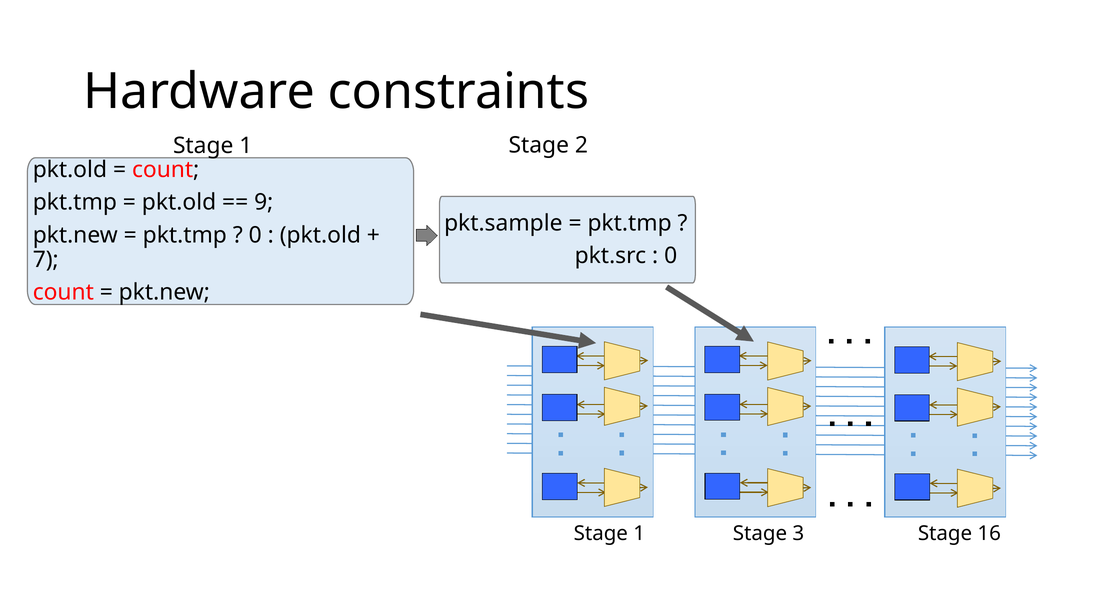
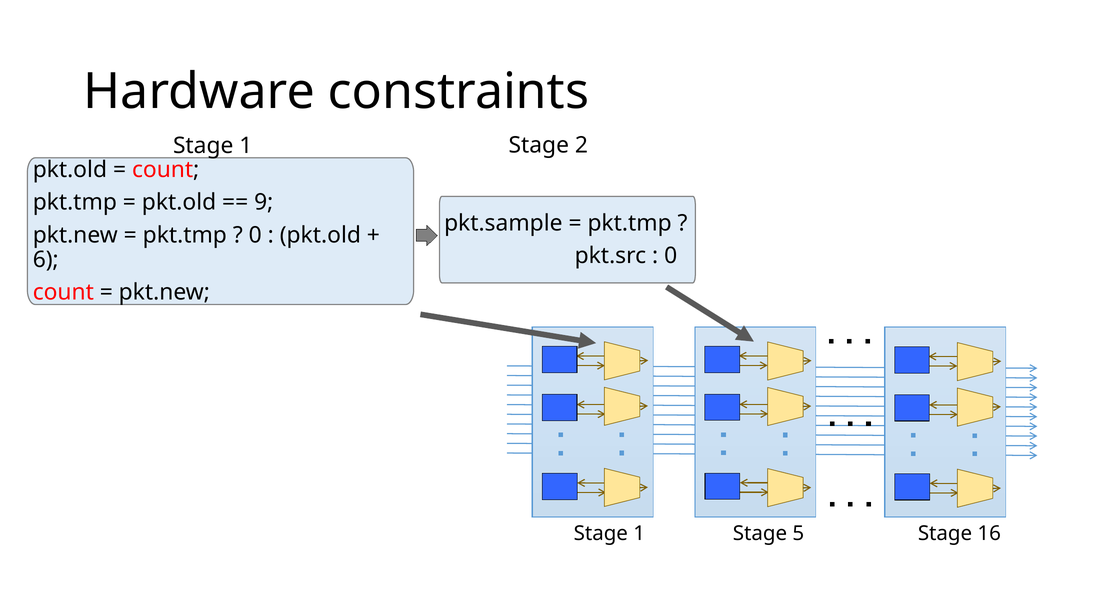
7: 7 -> 6 (46, 260)
3: 3 -> 5 (798, 534)
